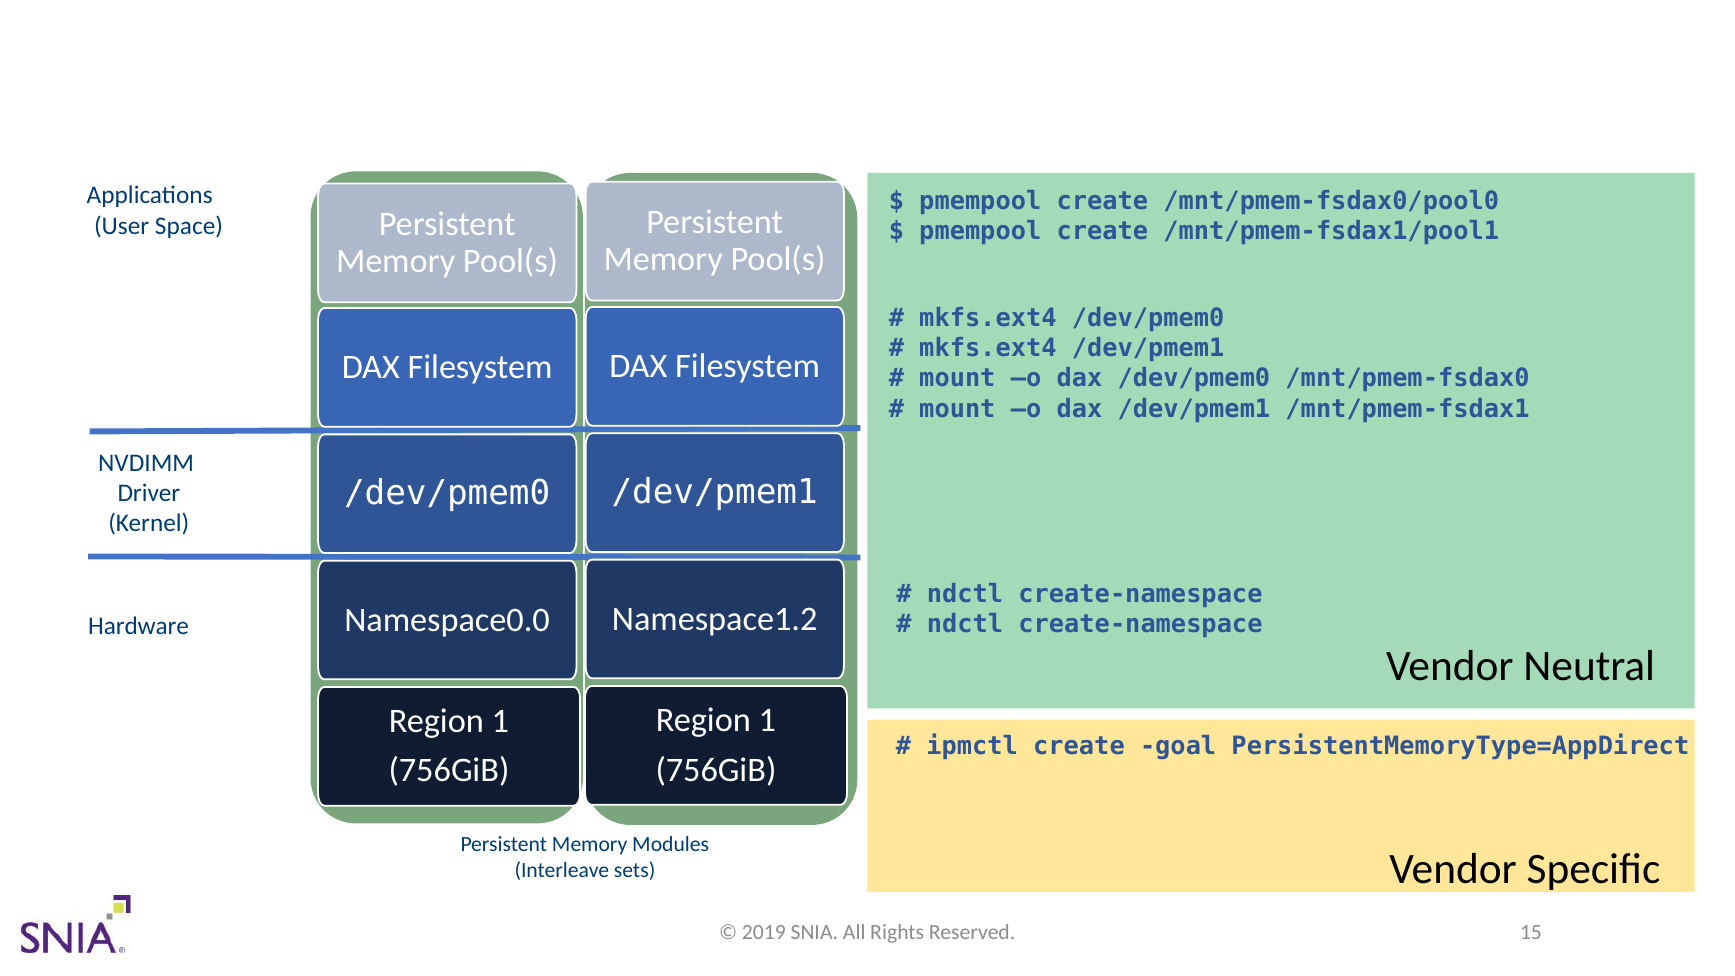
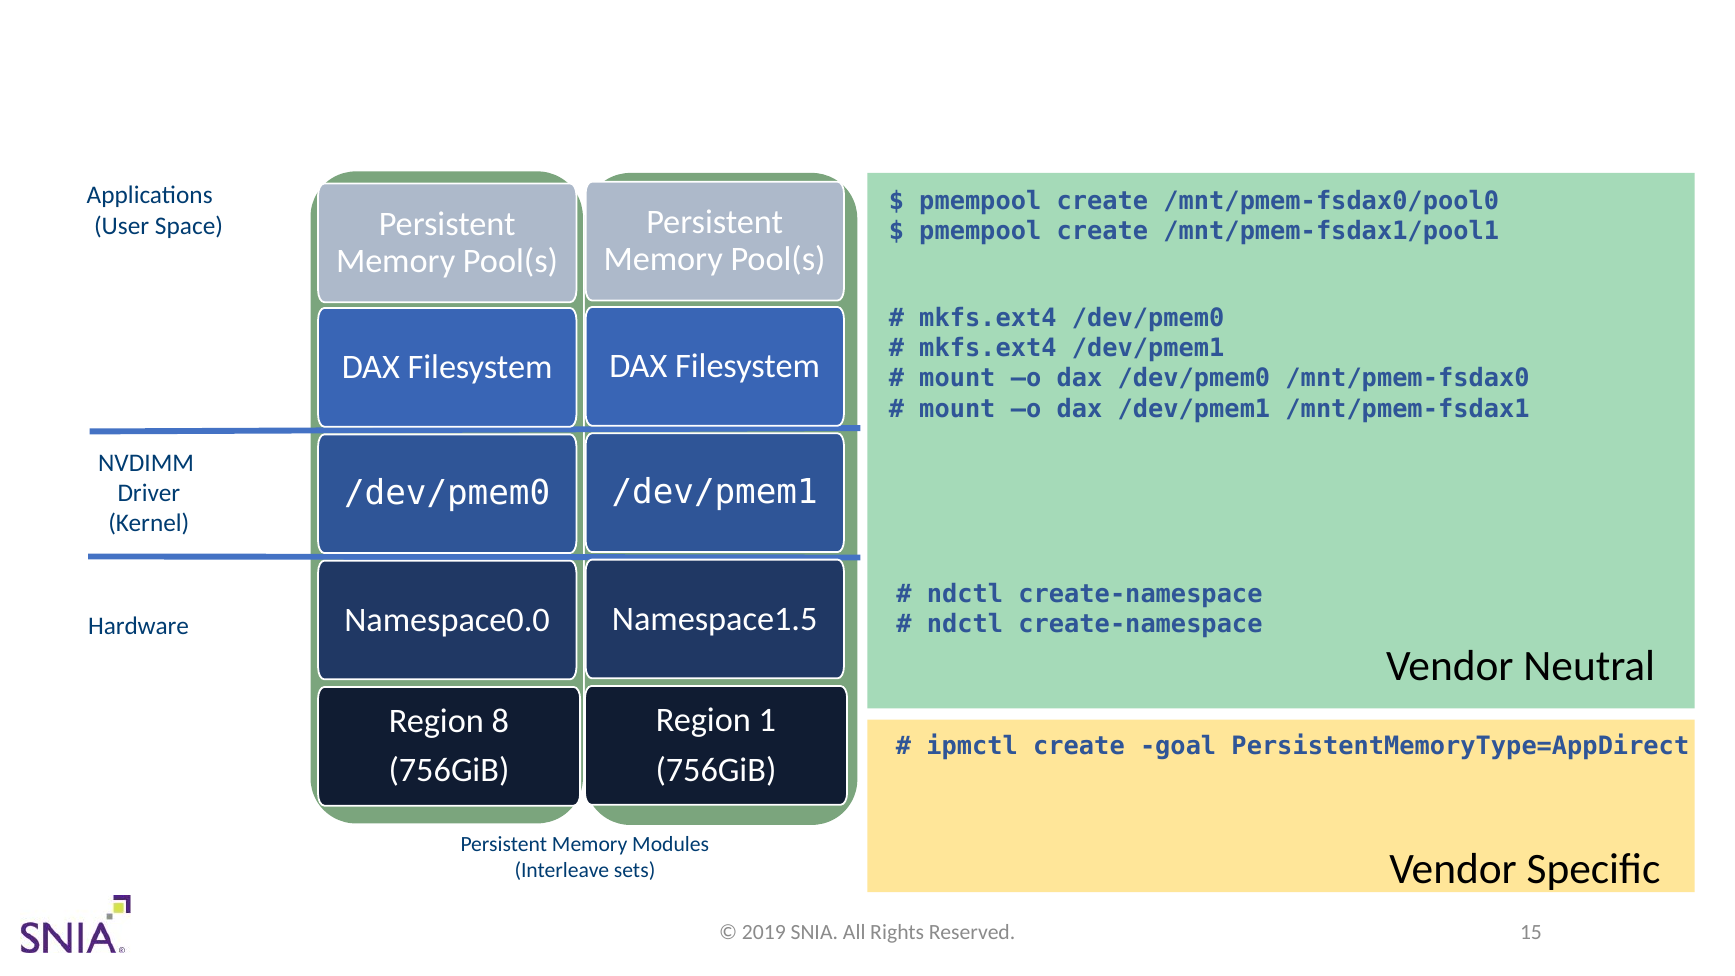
Namespace1.2: Namespace1.2 -> Namespace1.5 (715, 619)
1: 1 -> 8 (500, 721)
